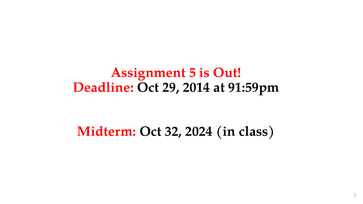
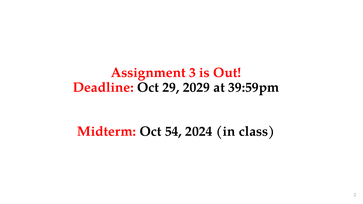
5: 5 -> 3 (192, 73)
2014: 2014 -> 2029 (196, 87)
91:59pm: 91:59pm -> 39:59pm (254, 87)
32: 32 -> 54 (173, 132)
